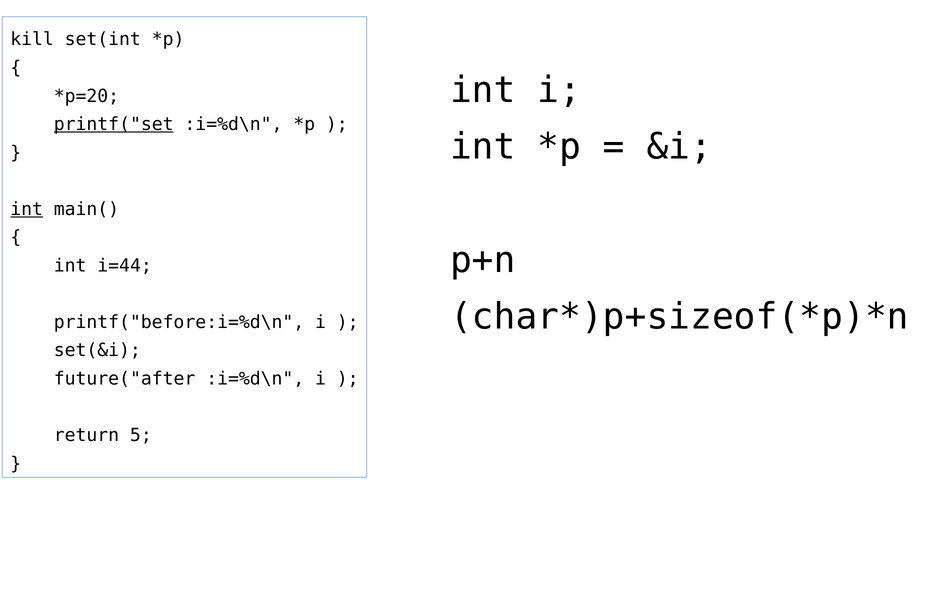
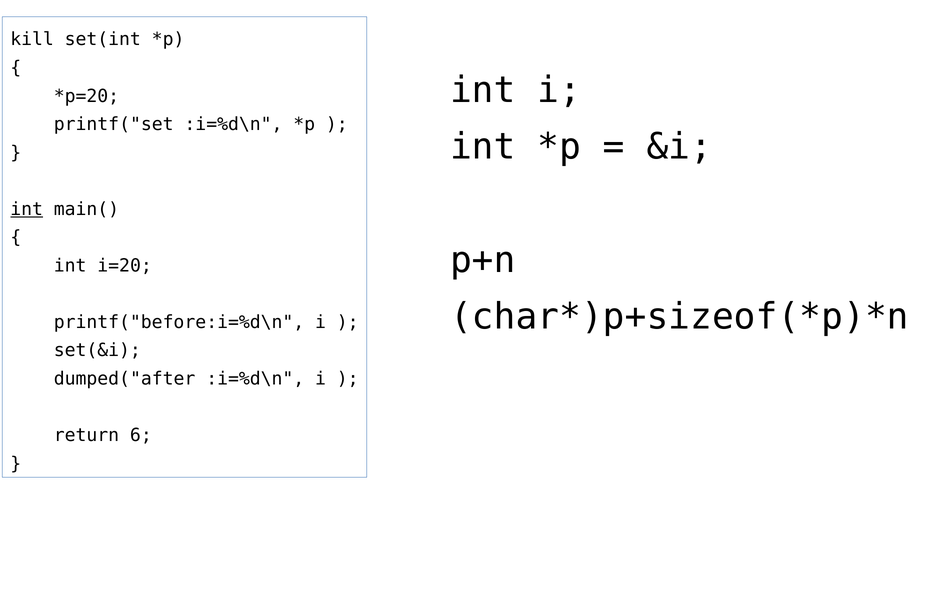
printf("set underline: present -> none (114, 124)
i=44: i=44 -> i=20 (125, 266)
future("after: future("after -> dumped("after (125, 379)
5: 5 -> 6 (141, 435)
